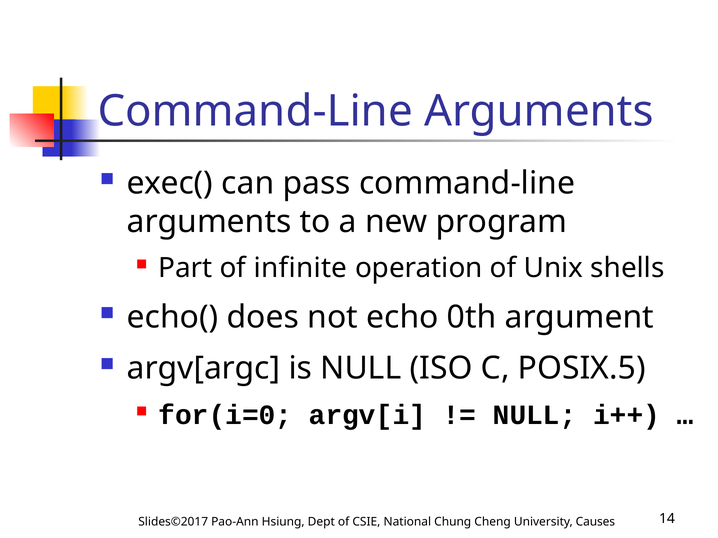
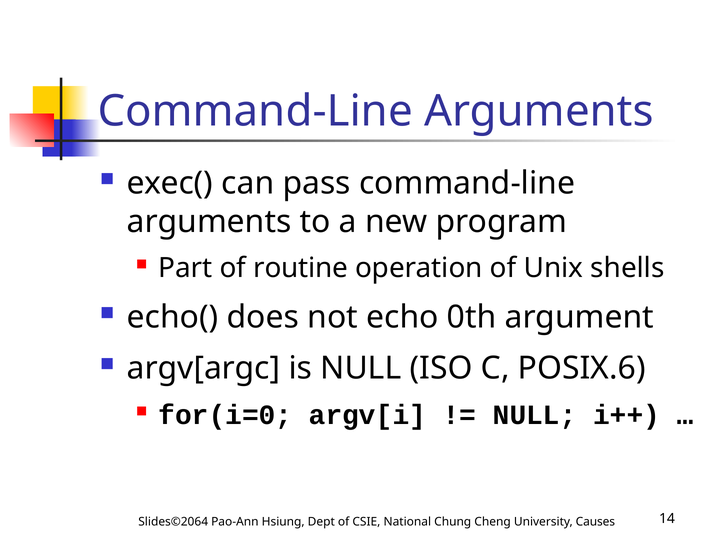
infinite: infinite -> routine (301, 269)
POSIX.5: POSIX.5 -> POSIX.6 (582, 369)
Slides©2017: Slides©2017 -> Slides©2064 (173, 523)
